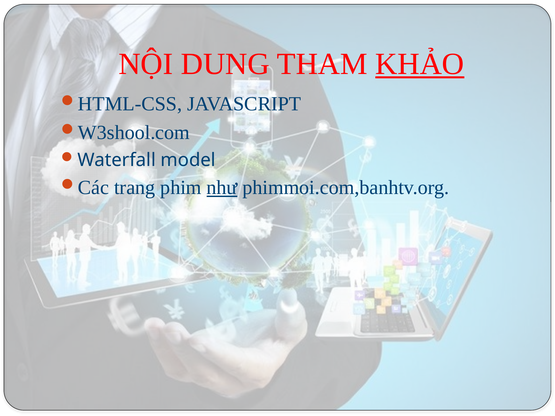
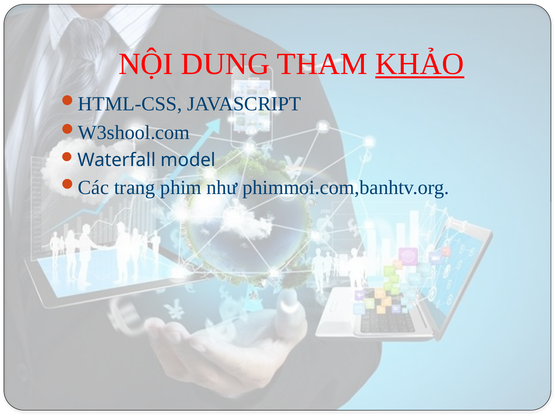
như underline: present -> none (222, 188)
